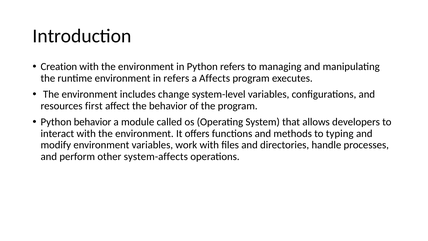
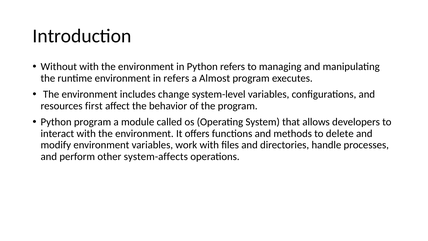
Creation: Creation -> Without (59, 67)
Affects: Affects -> Almost (215, 78)
Python behavior: behavior -> program (93, 122)
typing: typing -> delete (340, 133)
